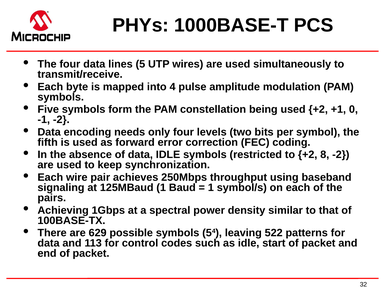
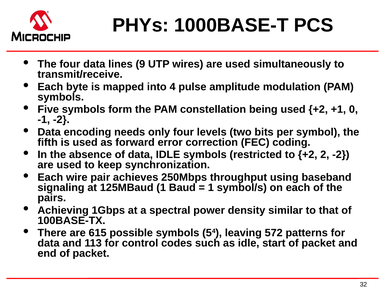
5: 5 -> 9 (140, 64)
8: 8 -> 2 (325, 155)
629: 629 -> 615 (98, 233)
522: 522 -> 572 (274, 233)
